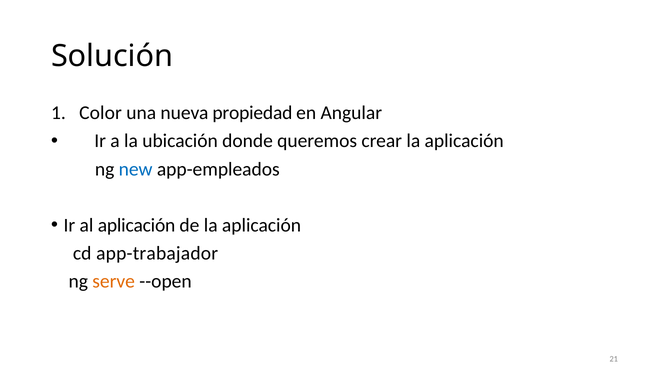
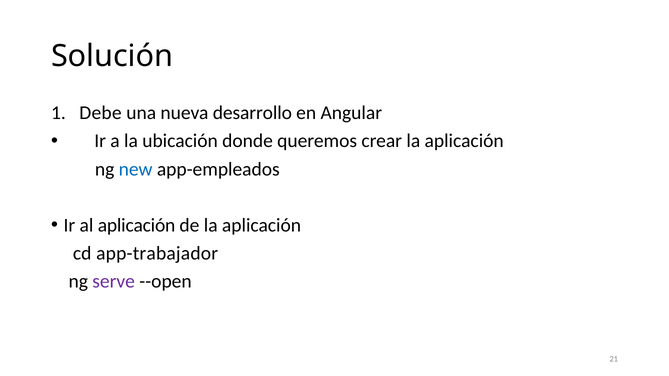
Color: Color -> Debe (100, 113)
propiedad: propiedad -> desarrollo (252, 113)
serve colour: orange -> purple (114, 281)
